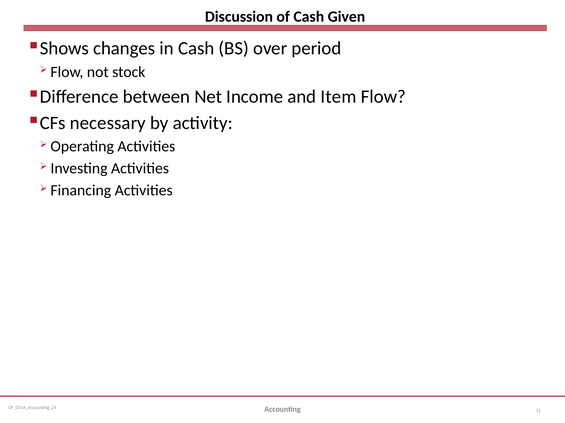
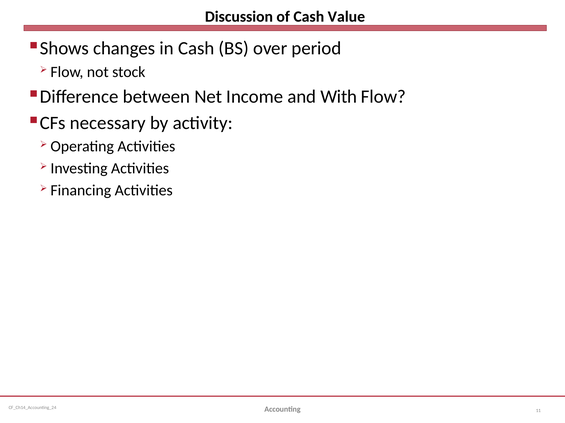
Given: Given -> Value (346, 17)
Item: Item -> With (339, 97)
